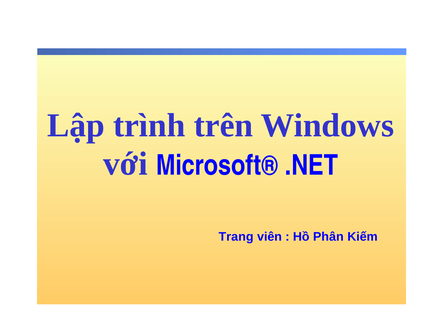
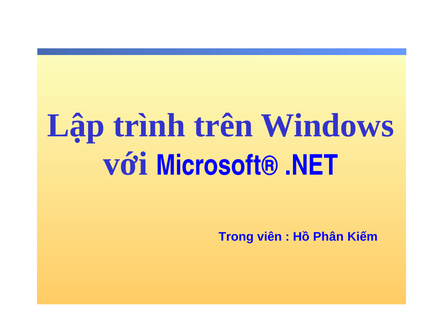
Trang: Trang -> Trong (236, 236)
